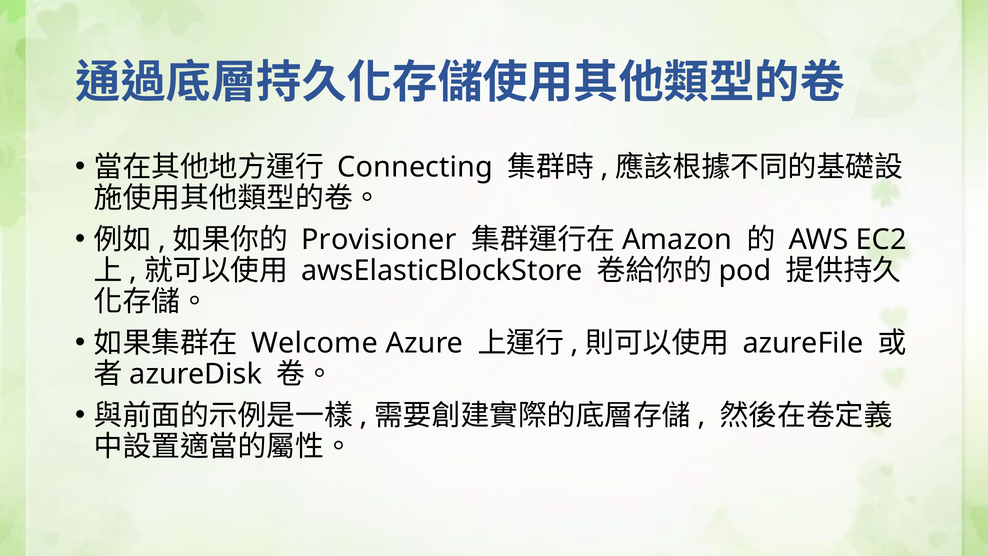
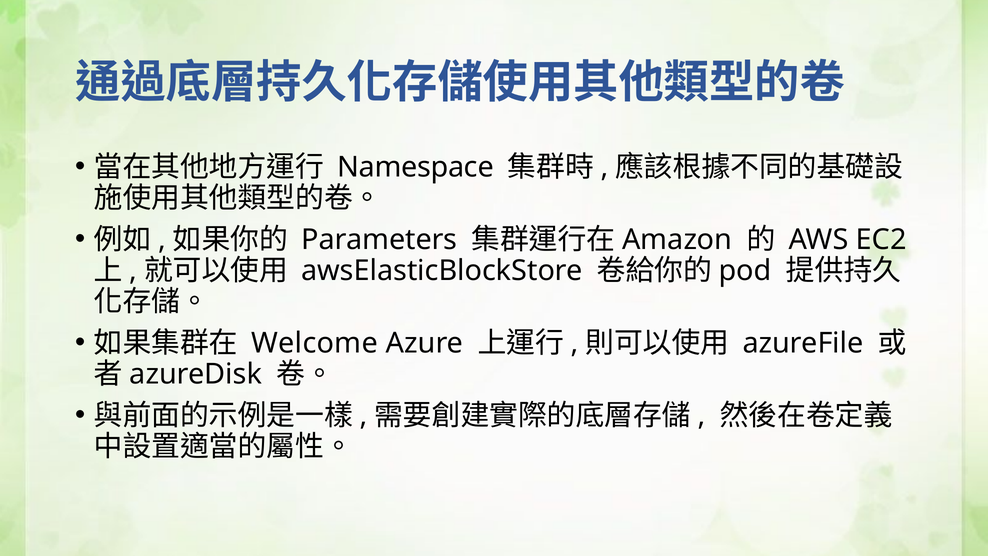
Connecting: Connecting -> Namespace (415, 167)
Provisioner: Provisioner -> Parameters (379, 239)
